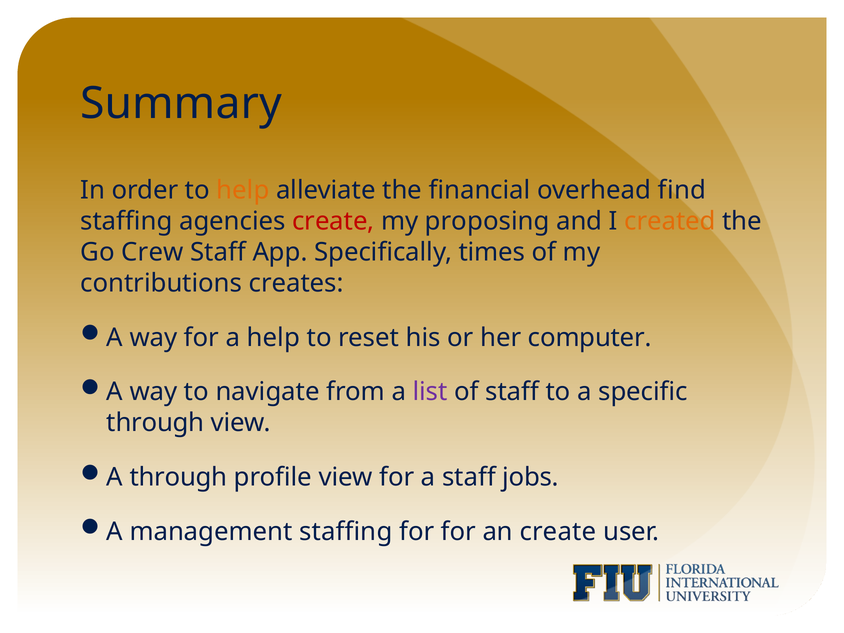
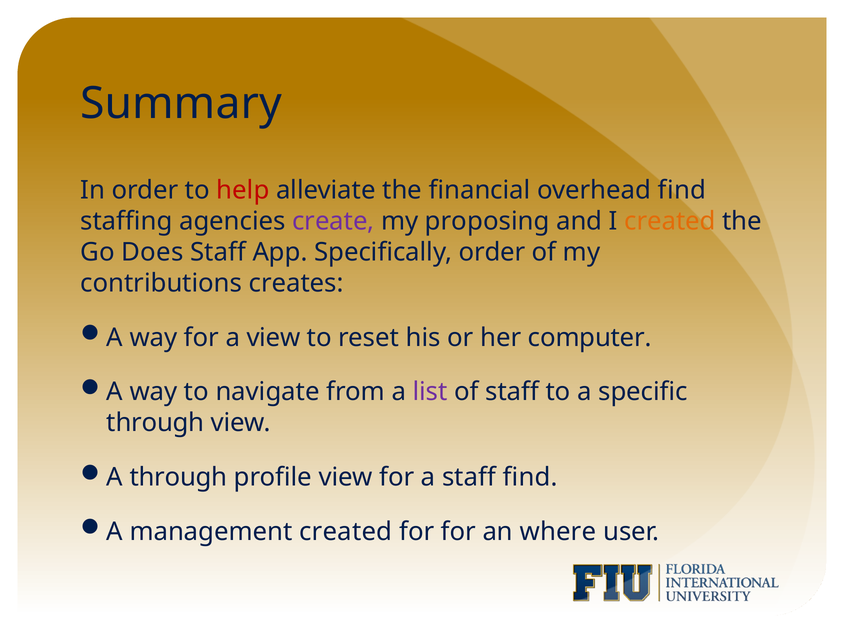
help colour: orange -> red (243, 190)
create colour: red -> purple (333, 221)
Crew: Crew -> Does (152, 252)
Specifically times: times -> order (492, 252)
a help: help -> view (274, 337)
staff jobs: jobs -> find (530, 477)
management staffing: staffing -> created (346, 532)
an create: create -> where (558, 532)
